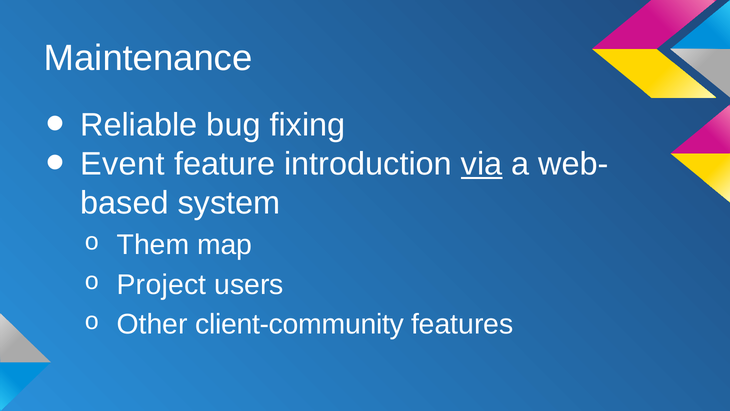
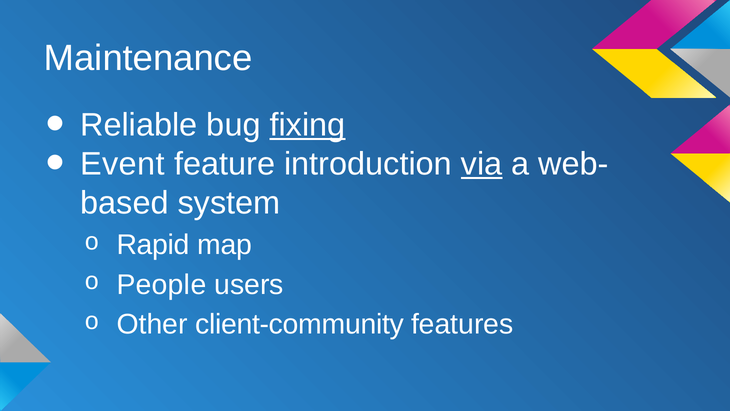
fixing underline: none -> present (308, 125)
Them: Them -> Rapid (153, 245)
Project: Project -> People (162, 284)
